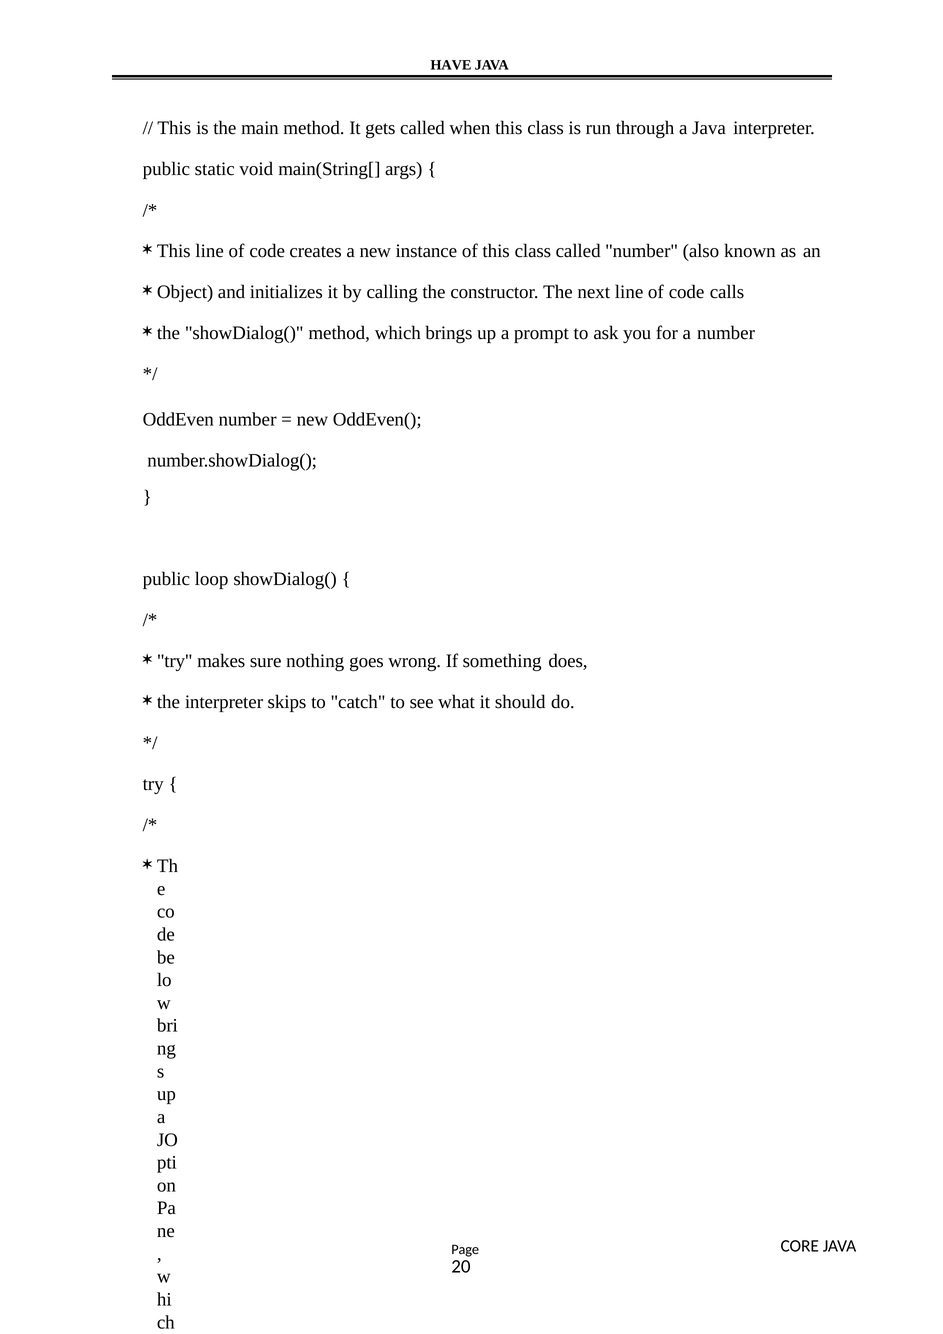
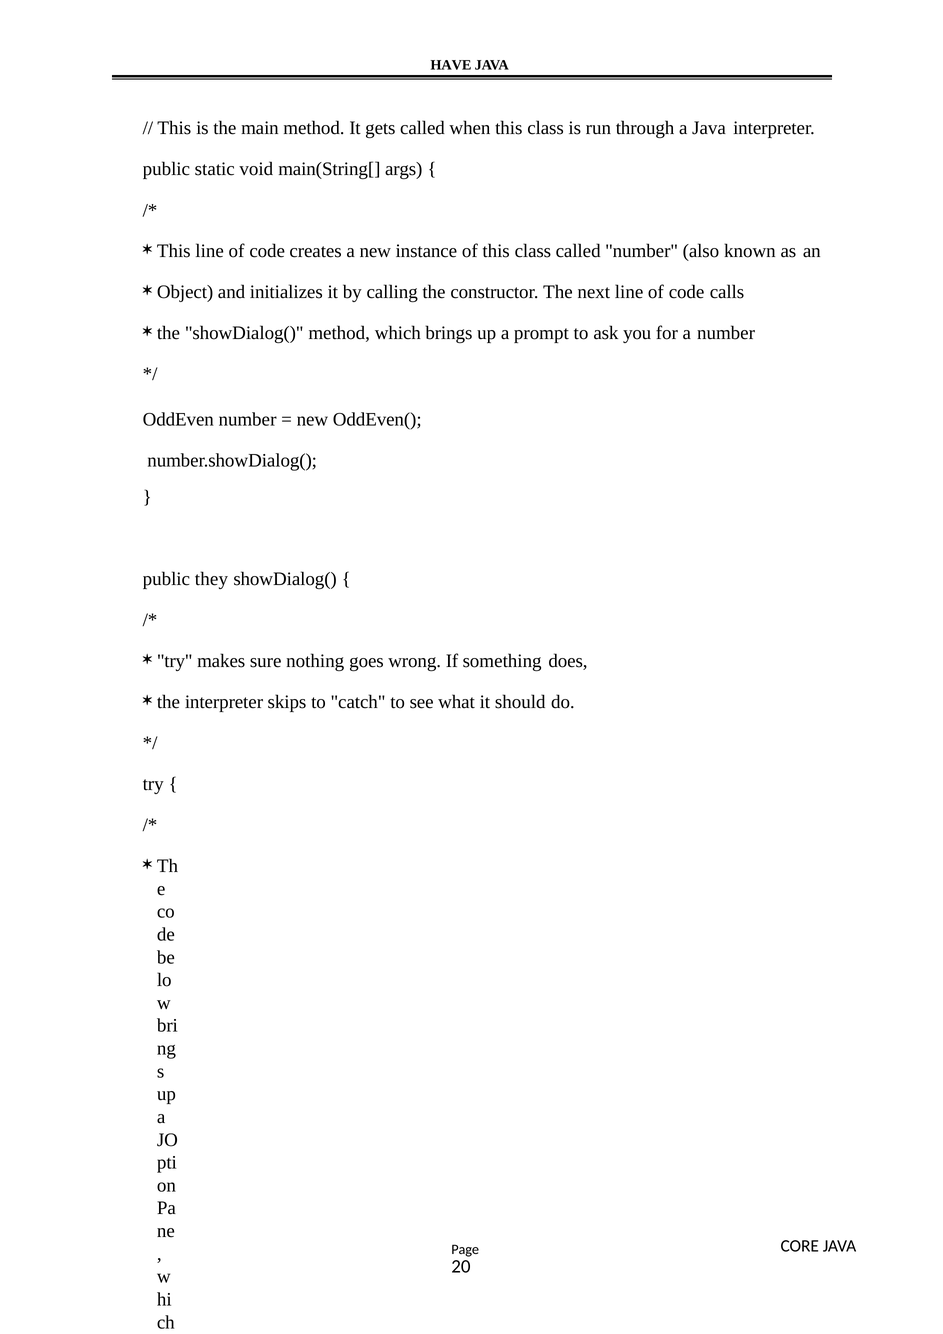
loop: loop -> they (211, 579)
